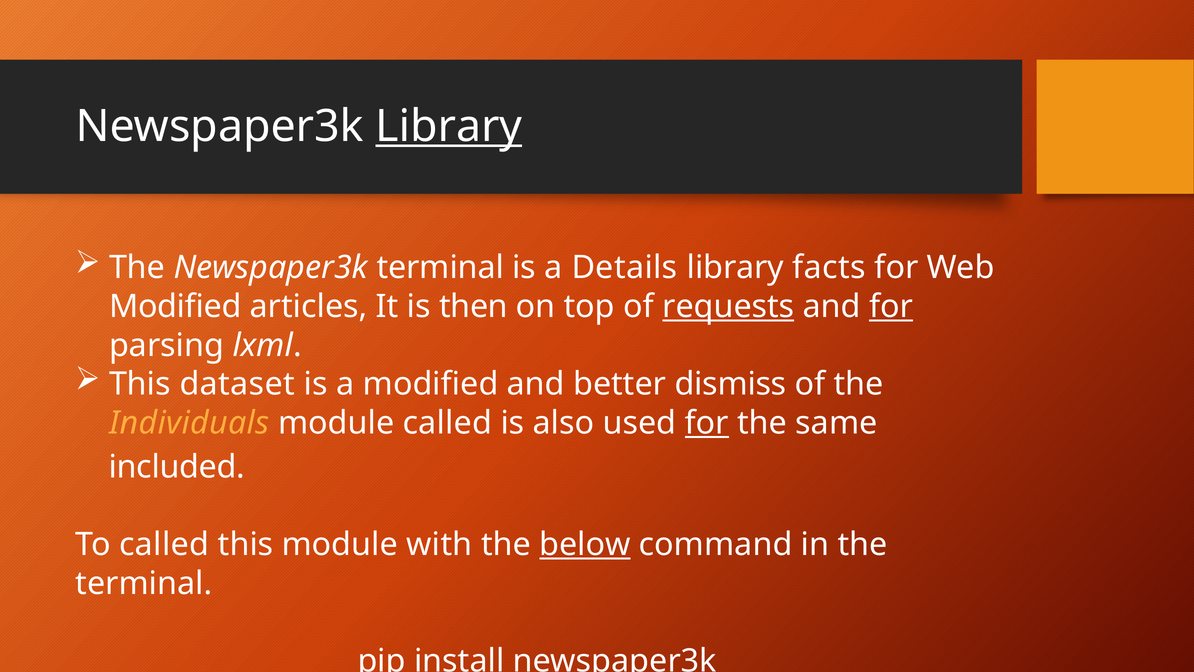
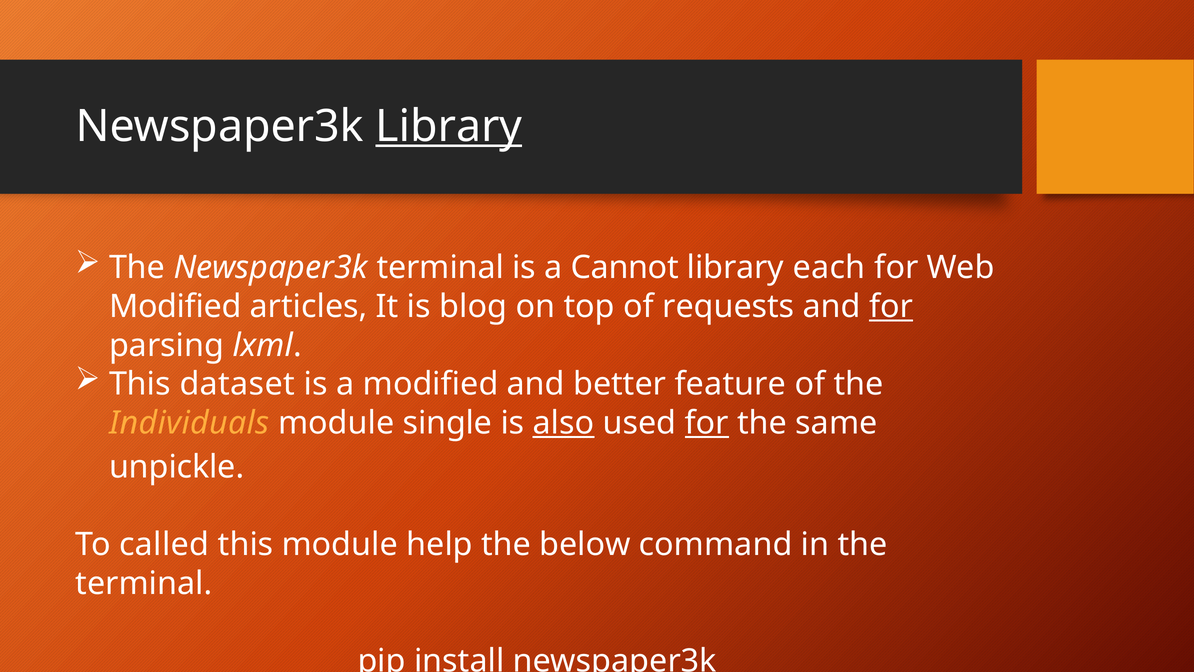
Details: Details -> Cannot (625, 268)
facts: facts -> each (829, 268)
then: then -> blog (473, 306)
requests underline: present -> none (728, 306)
dismiss: dismiss -> feature (730, 384)
module called: called -> single (447, 423)
also underline: none -> present (563, 423)
included: included -> unpickle (177, 467)
with: with -> help (440, 544)
below underline: present -> none (585, 544)
